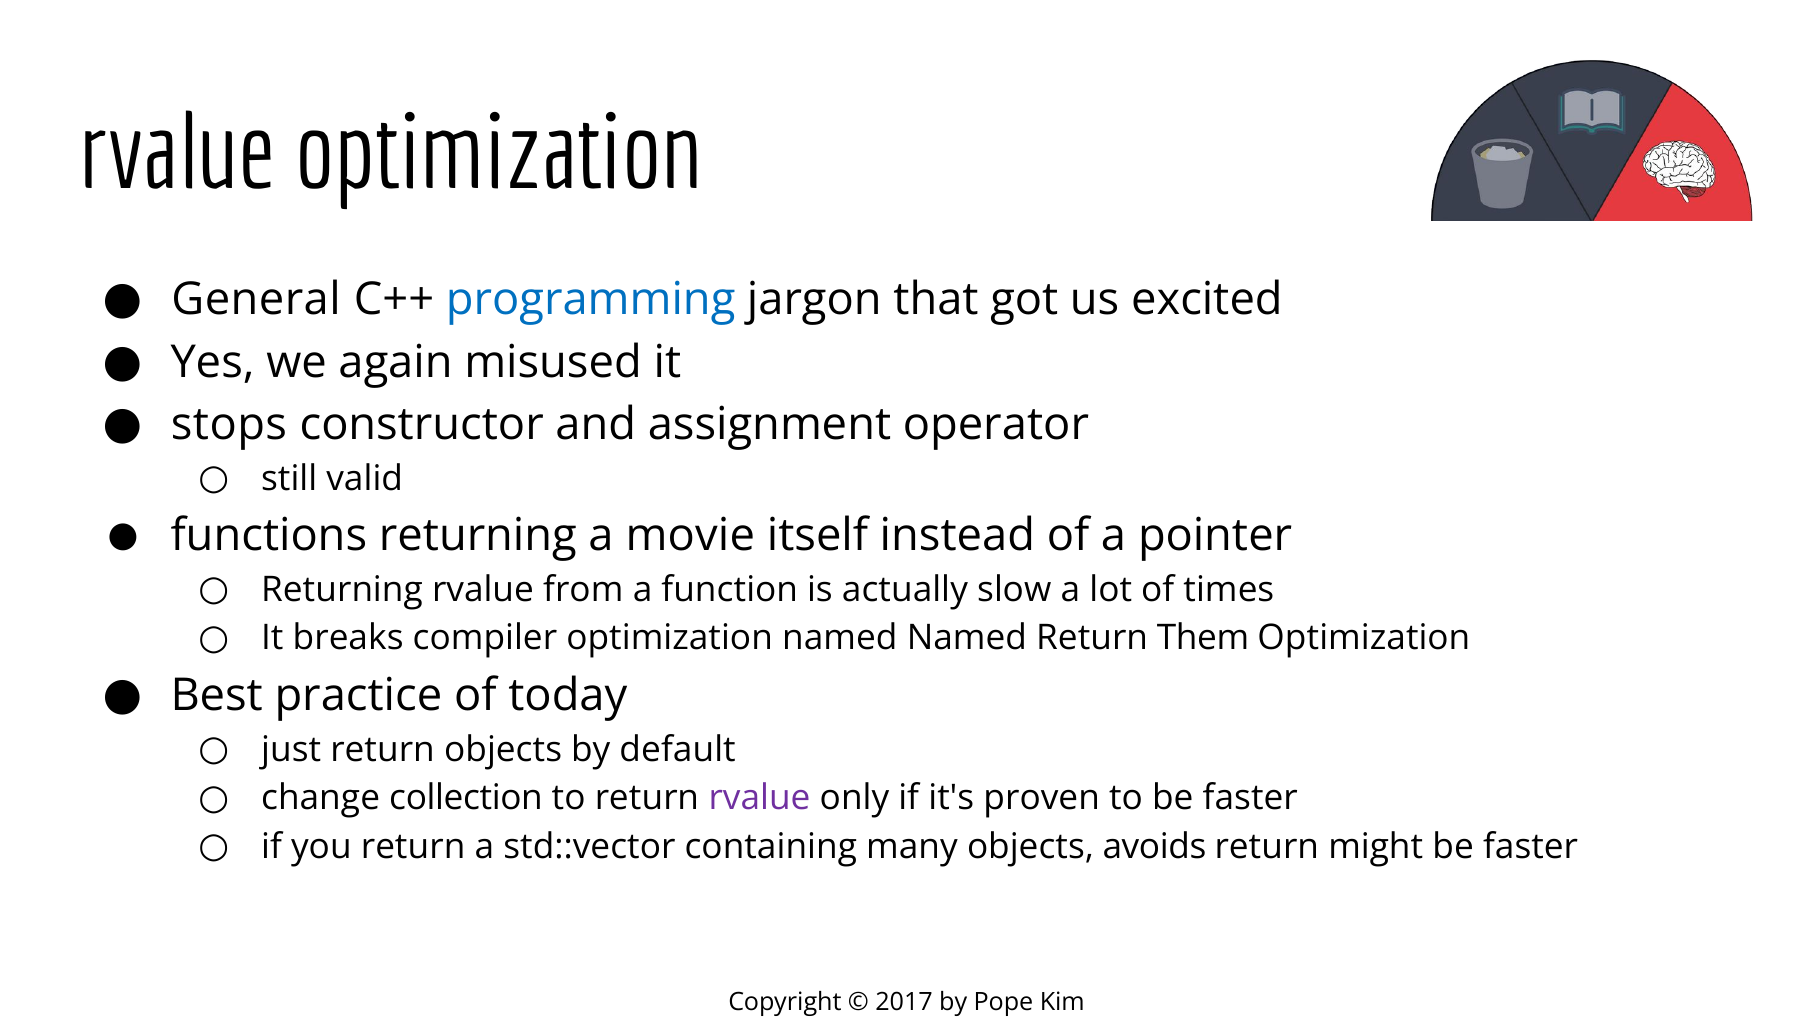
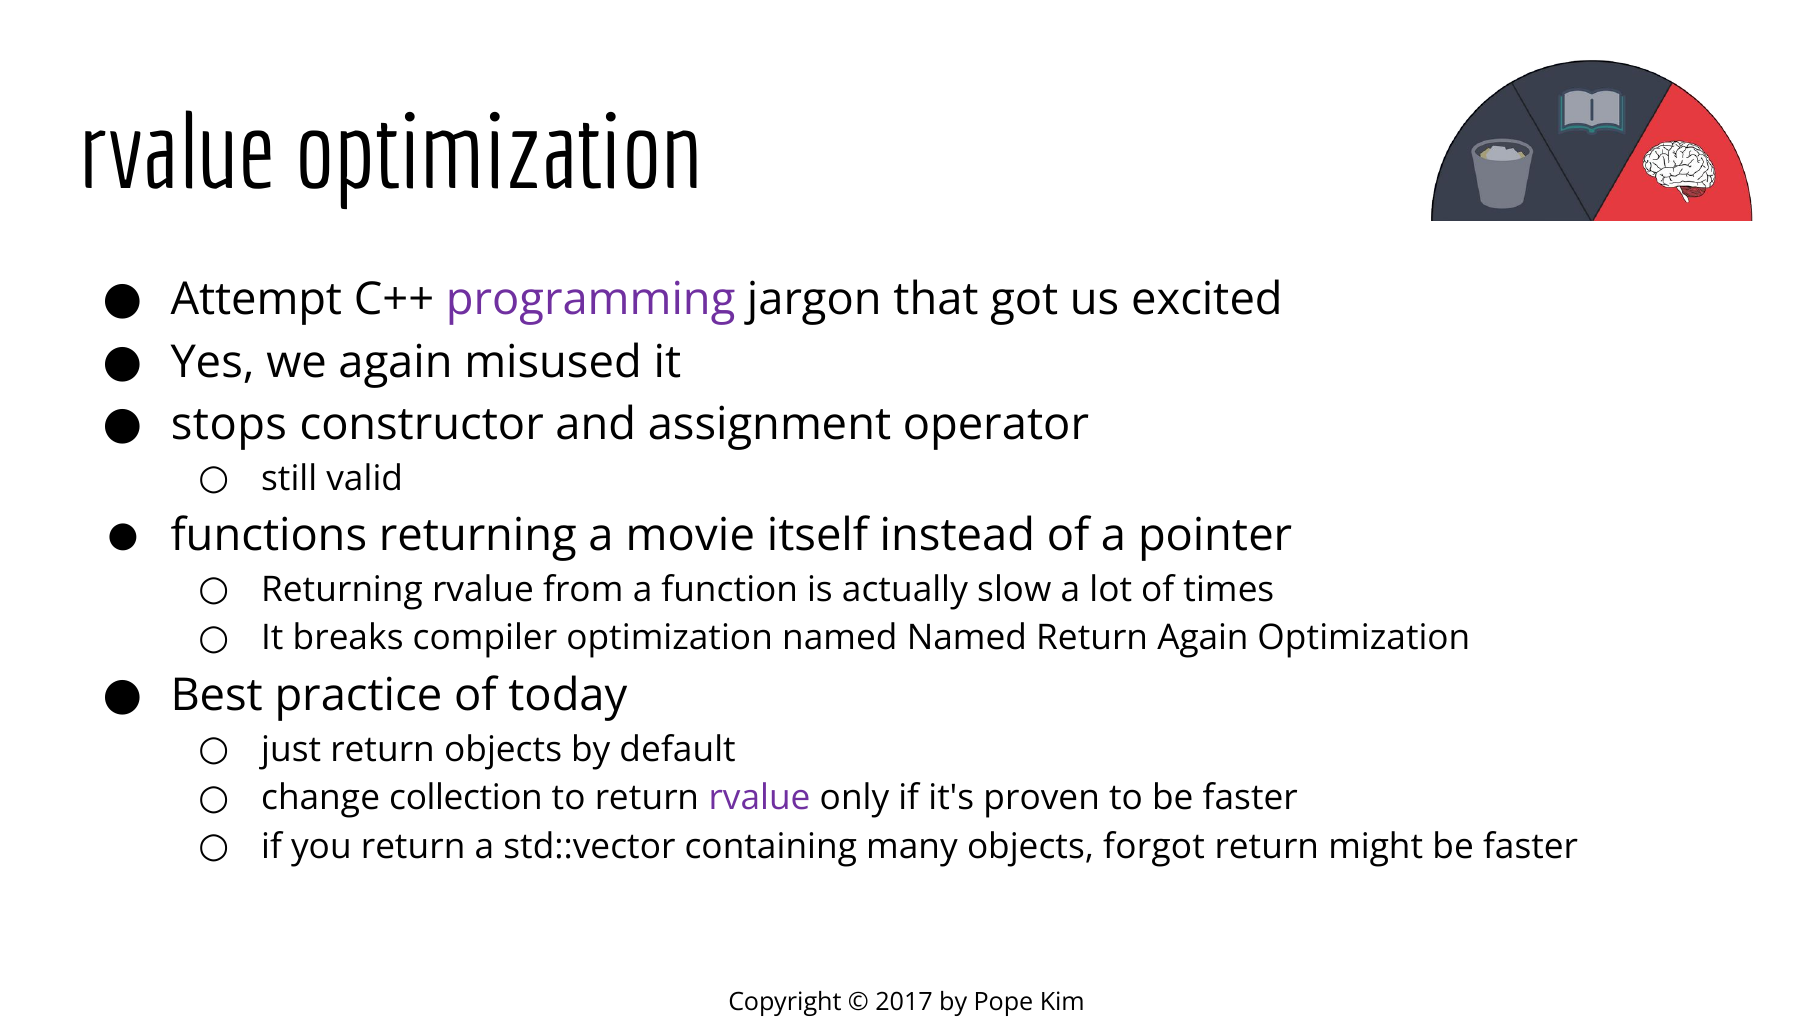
General: General -> Attempt (256, 300)
programming colour: blue -> purple (591, 300)
Return Them: Them -> Again (1203, 638)
avoids: avoids -> forgot (1154, 847)
